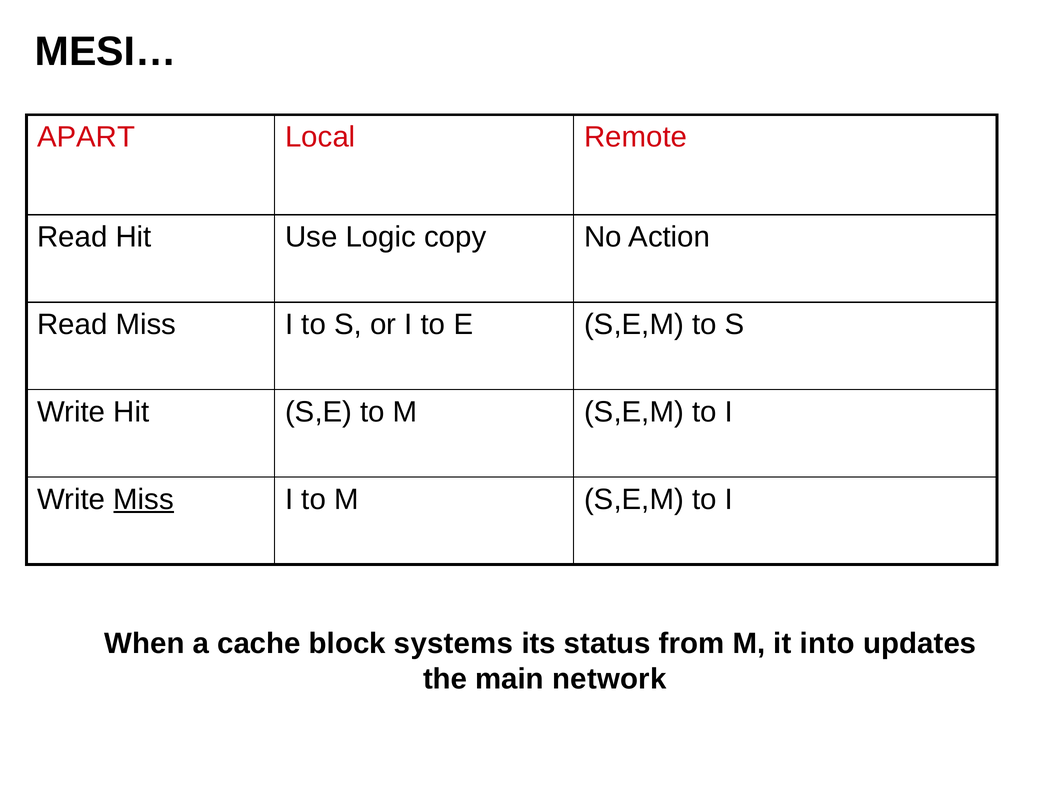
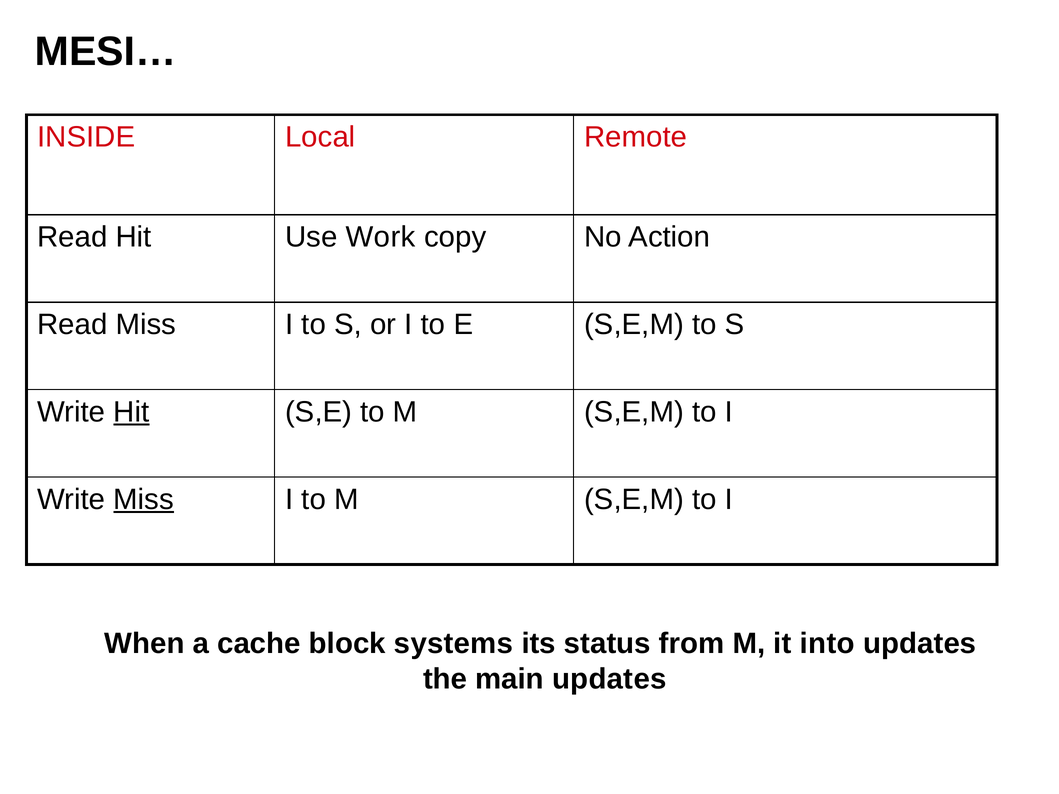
APART: APART -> INSIDE (86, 137)
Logic: Logic -> Work (381, 237)
Hit underline: none -> present (131, 412)
main network: network -> updates (609, 679)
